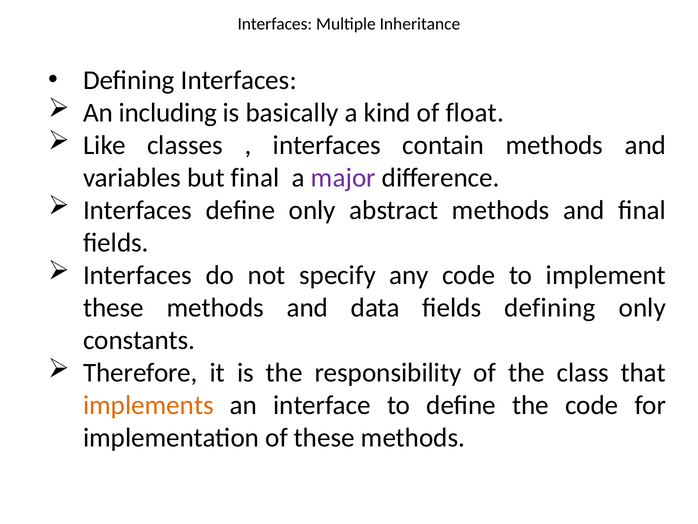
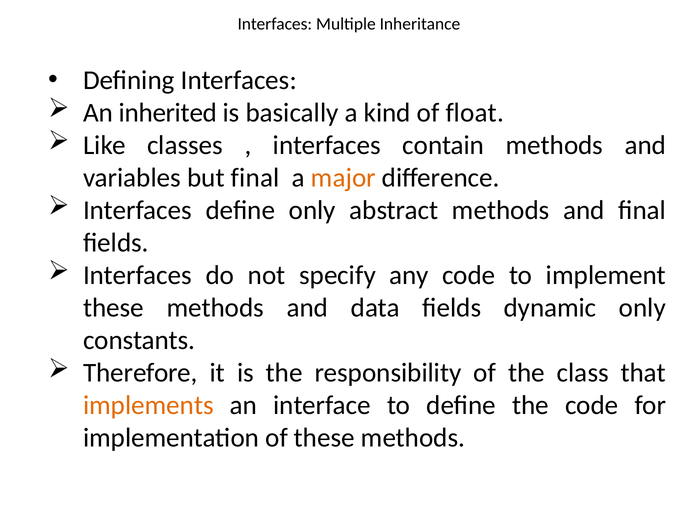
including: including -> inherited (168, 113)
major colour: purple -> orange (343, 178)
fields defining: defining -> dynamic (550, 308)
